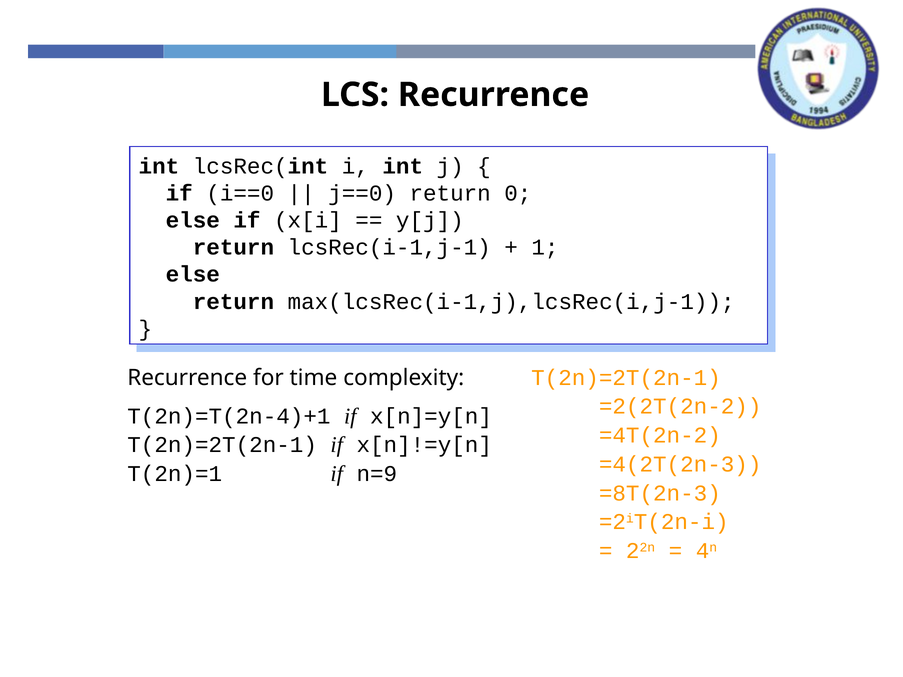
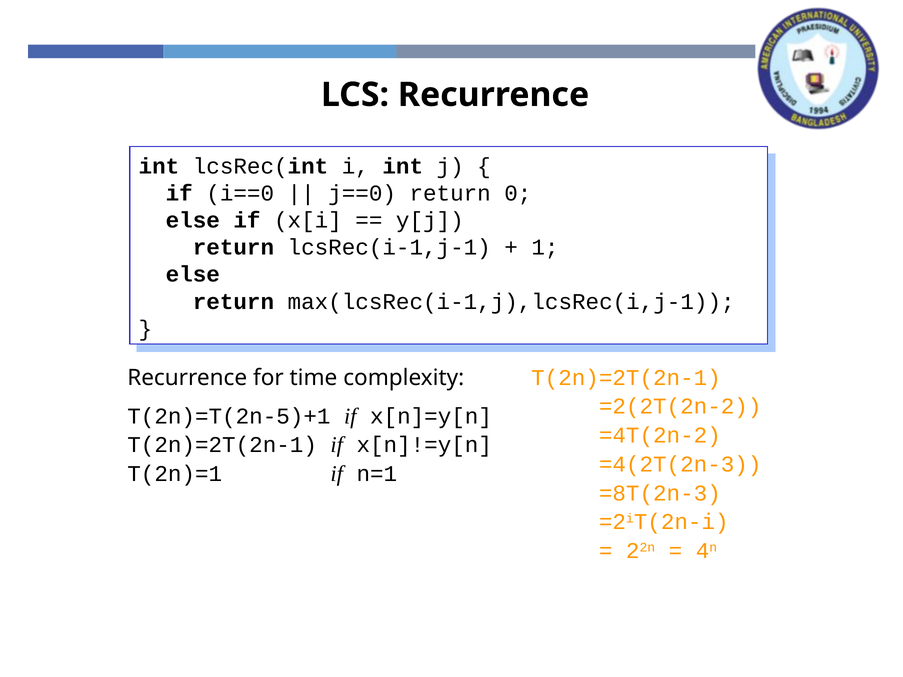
T(2n)=T(2n-4)+1: T(2n)=T(2n-4)+1 -> T(2n)=T(2n-5)+1 (229, 416)
n=9: n=9 -> n=1 (377, 474)
